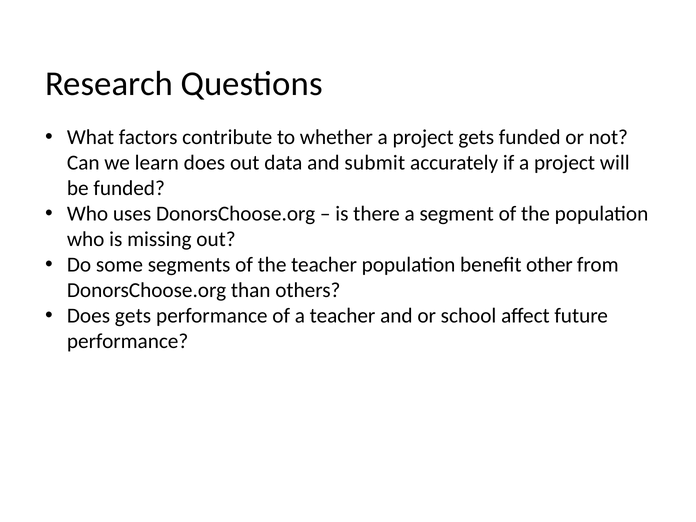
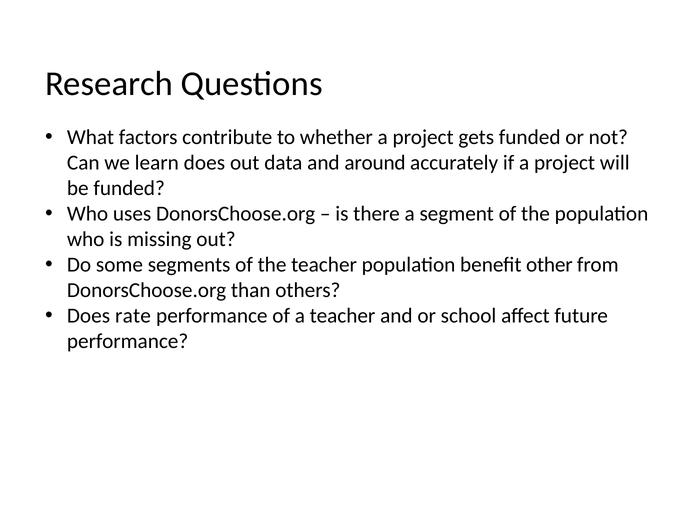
submit: submit -> around (375, 163)
Does gets: gets -> rate (133, 316)
